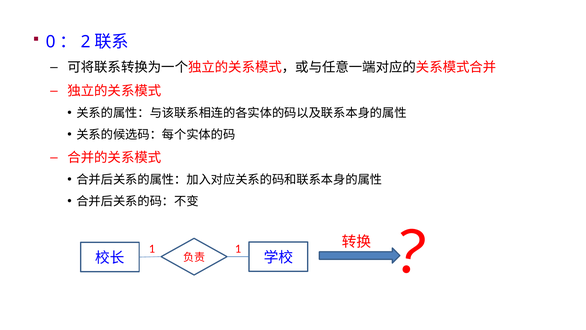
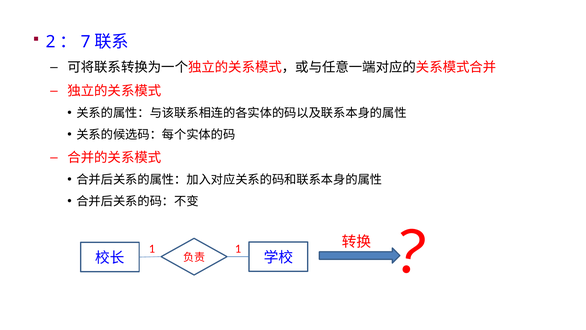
0: 0 -> 2 (51, 42)
2: 2 -> 7 (86, 42)
